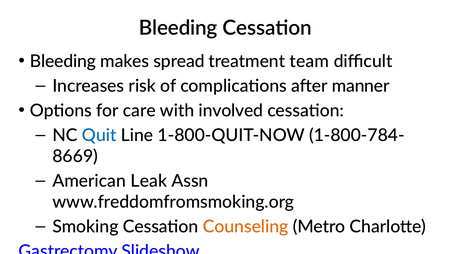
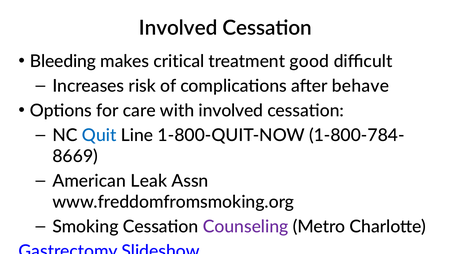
Bleeding: Bleeding -> Involved (178, 28)
spread: spread -> critical (179, 62)
team: team -> good (309, 62)
manner: manner -> behave (360, 86)
Counseling colour: orange -> purple (246, 227)
